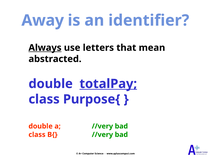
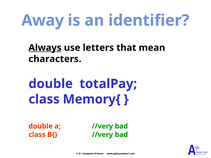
abstracted: abstracted -> characters (55, 59)
totalPay underline: present -> none (108, 84)
Purpose{: Purpose{ -> Memory{ (92, 99)
